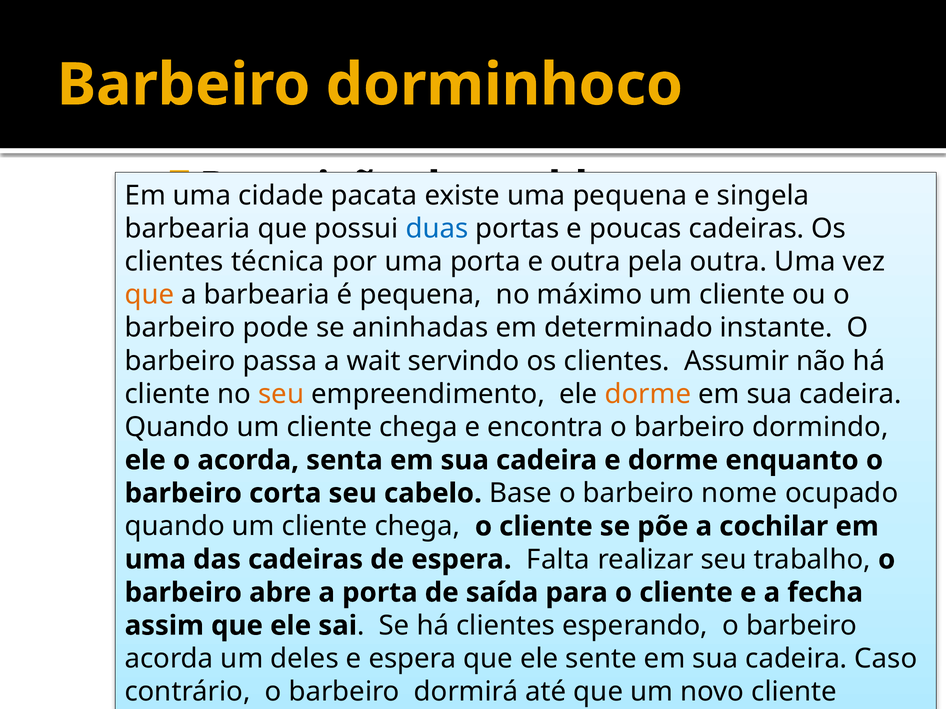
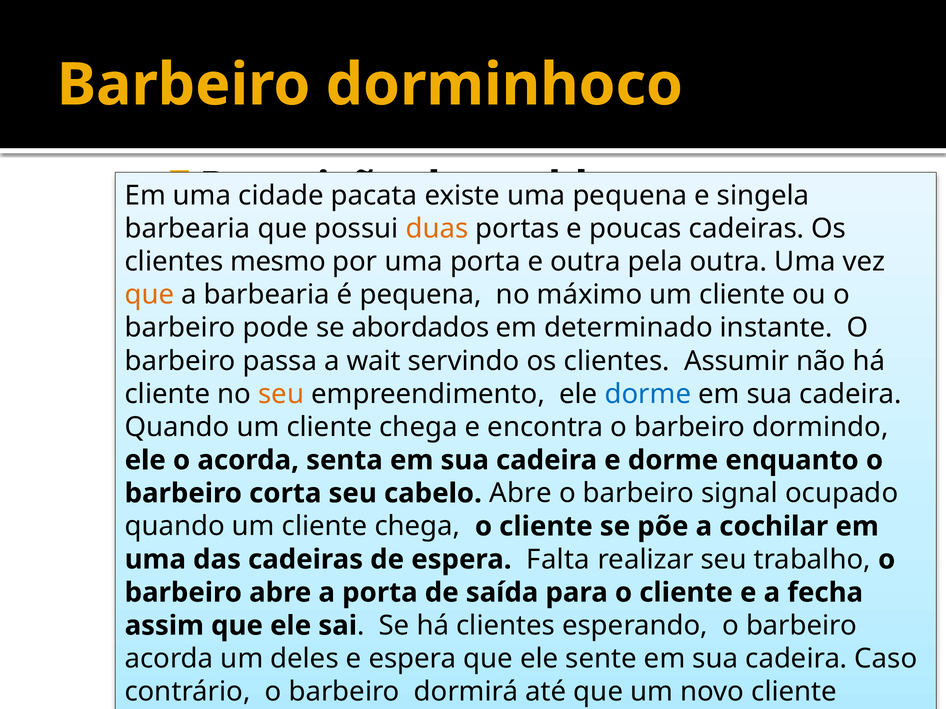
duas colour: blue -> orange (437, 229)
técnica: técnica -> mesmo (278, 262)
aninhadas: aninhadas -> abordados (420, 328)
dorme colour: orange -> blue (648, 394)
cabelo Base: Base -> Abre (521, 494)
nome: nome -> signal (740, 494)
